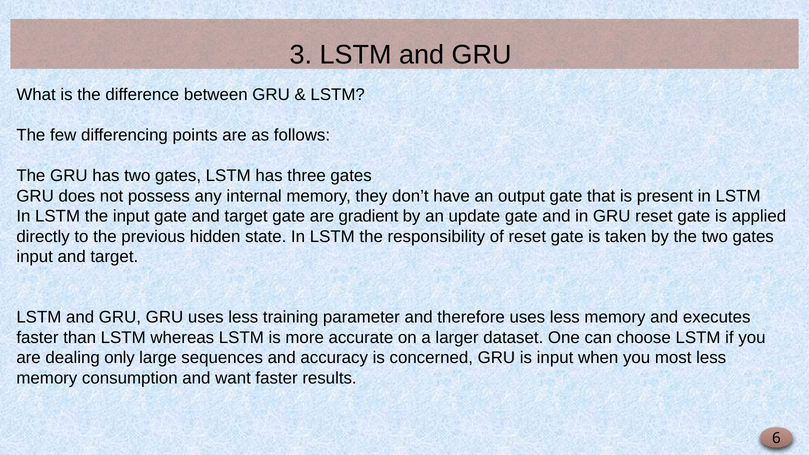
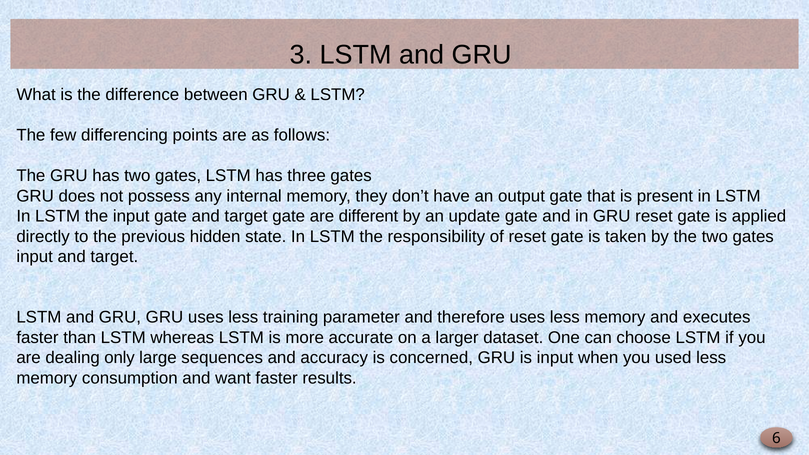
gradient: gradient -> different (368, 216)
most: most -> used (673, 358)
